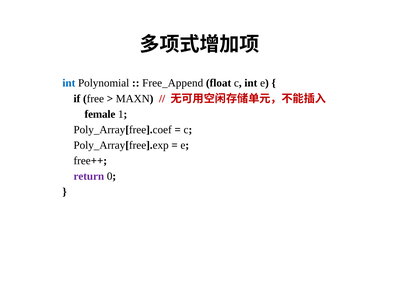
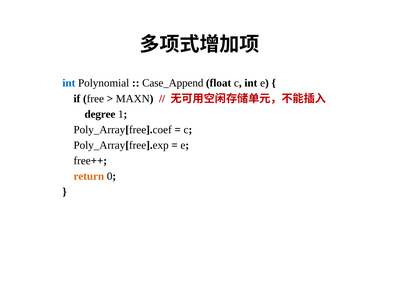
Free_Append: Free_Append -> Case_Append (173, 83)
female: female -> degree (100, 114)
return colour: purple -> orange (89, 176)
